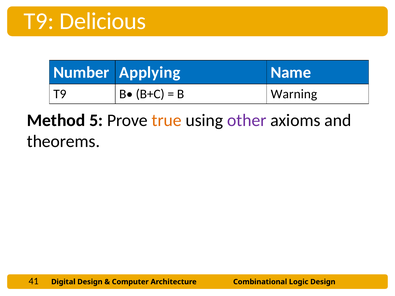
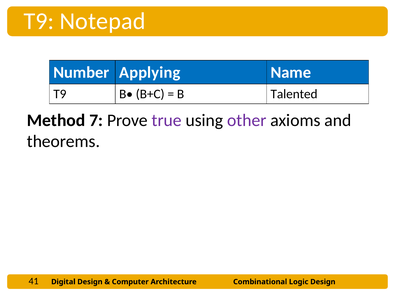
Delicious: Delicious -> Notepad (103, 21)
Warning: Warning -> Talented (294, 94)
5: 5 -> 7 (96, 120)
true colour: orange -> purple (167, 120)
